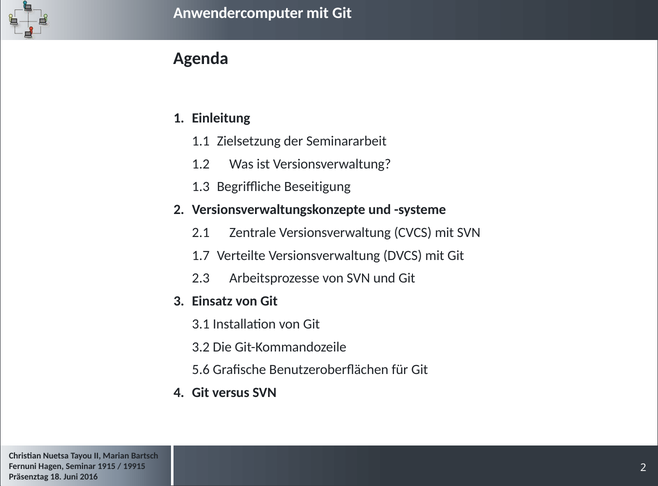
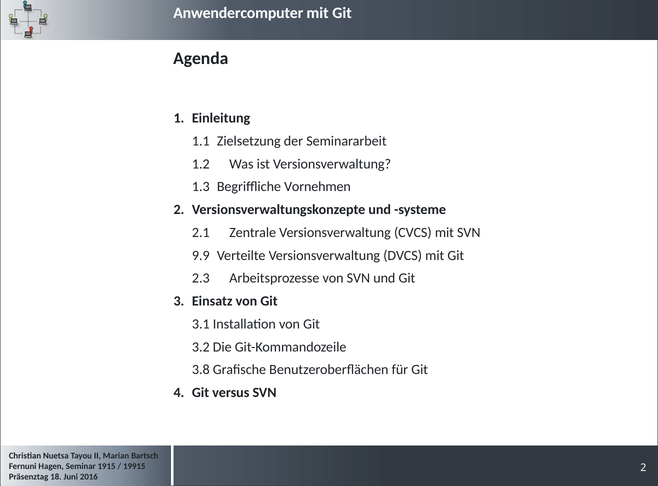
Beseitigung: Beseitigung -> Vornehmen (317, 187)
1.7: 1.7 -> 9.9 (201, 256)
5.6: 5.6 -> 3.8 (201, 370)
